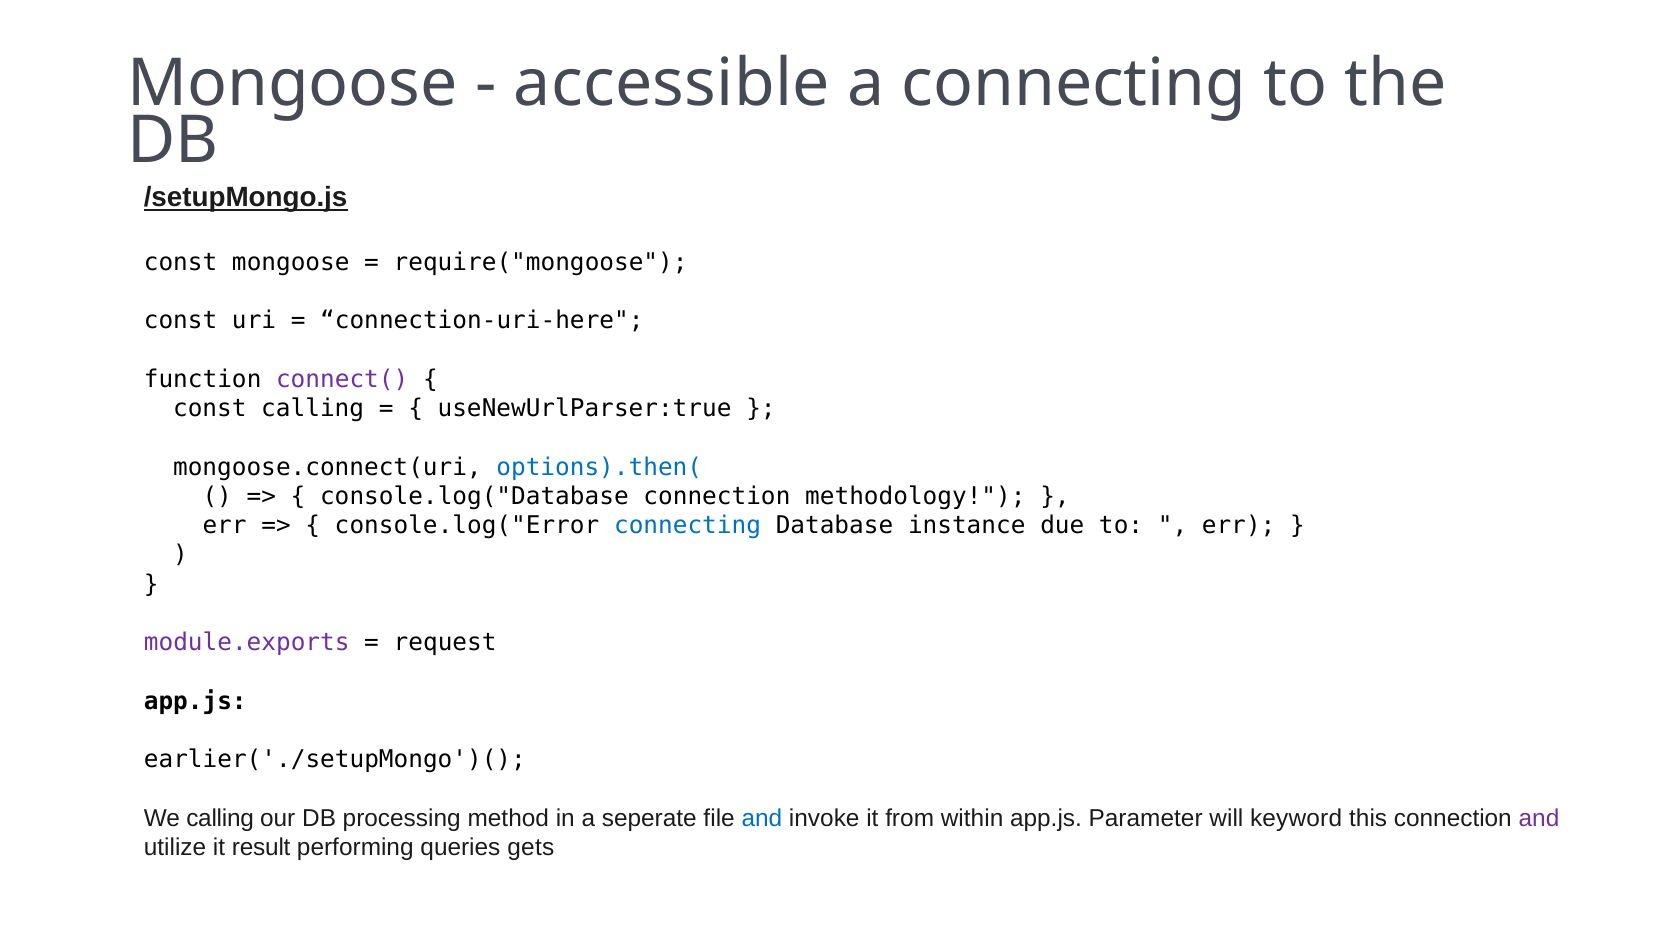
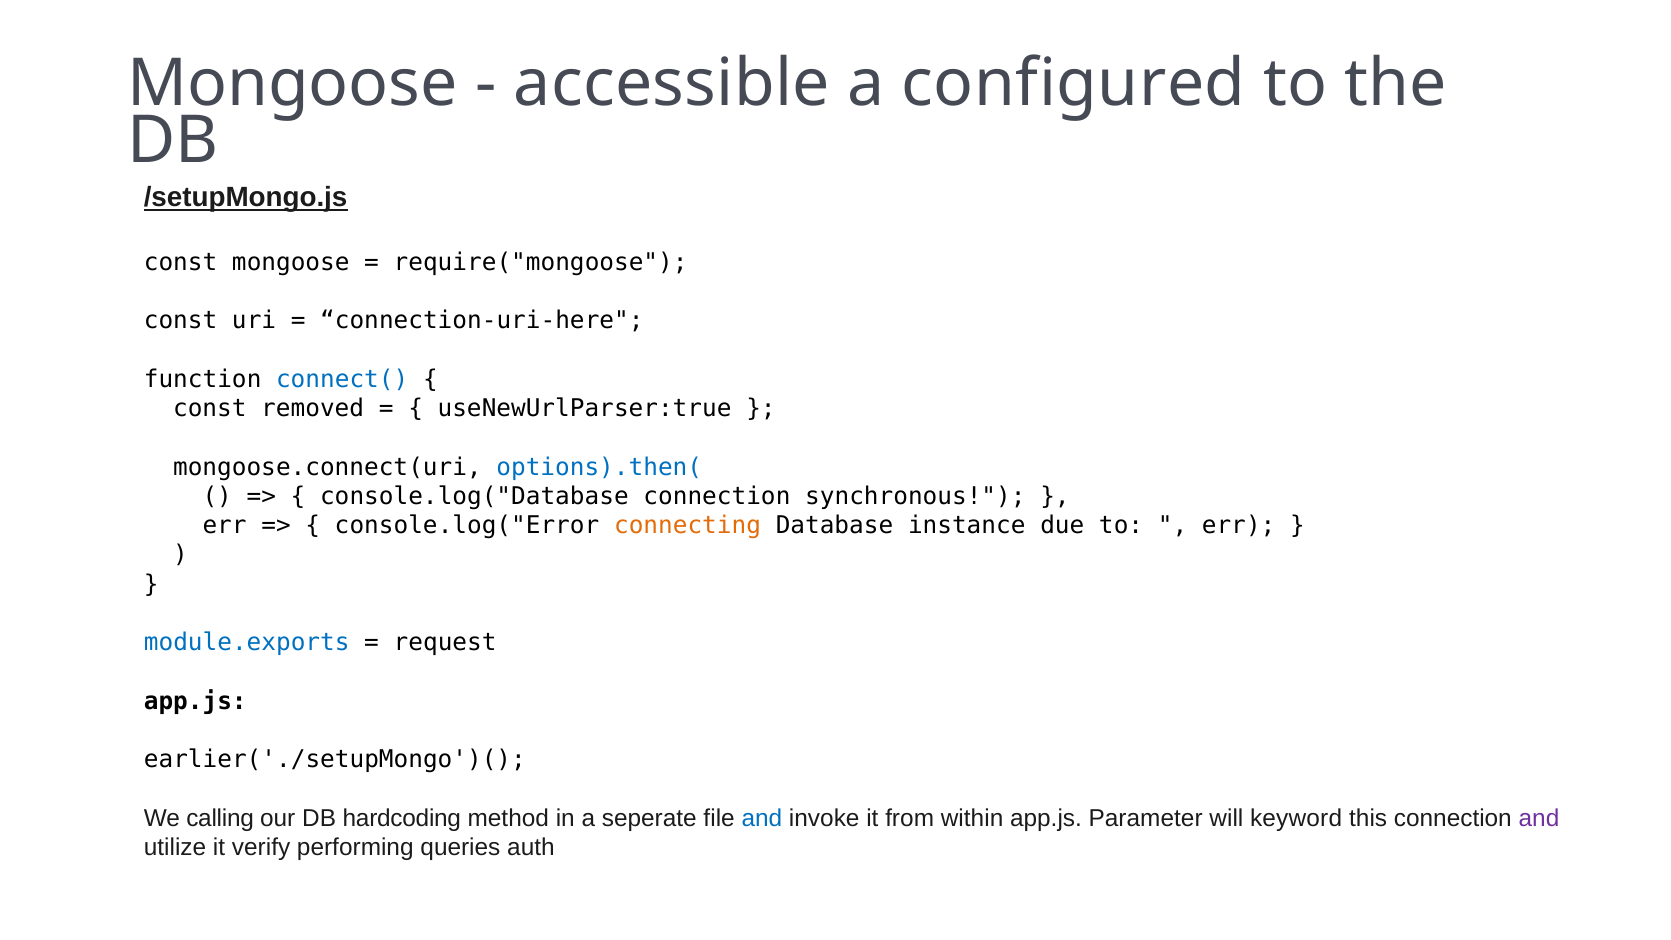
a connecting: connecting -> configured (1074, 83)
connect( colour: purple -> blue (342, 379)
const calling: calling -> removed (313, 409)
methodology: methodology -> synchronous (915, 496)
connecting colour: blue -> orange (688, 526)
module.exports colour: purple -> blue (247, 643)
processing: processing -> hardcoding (402, 818)
result: result -> verify (261, 847)
gets: gets -> auth (531, 847)
